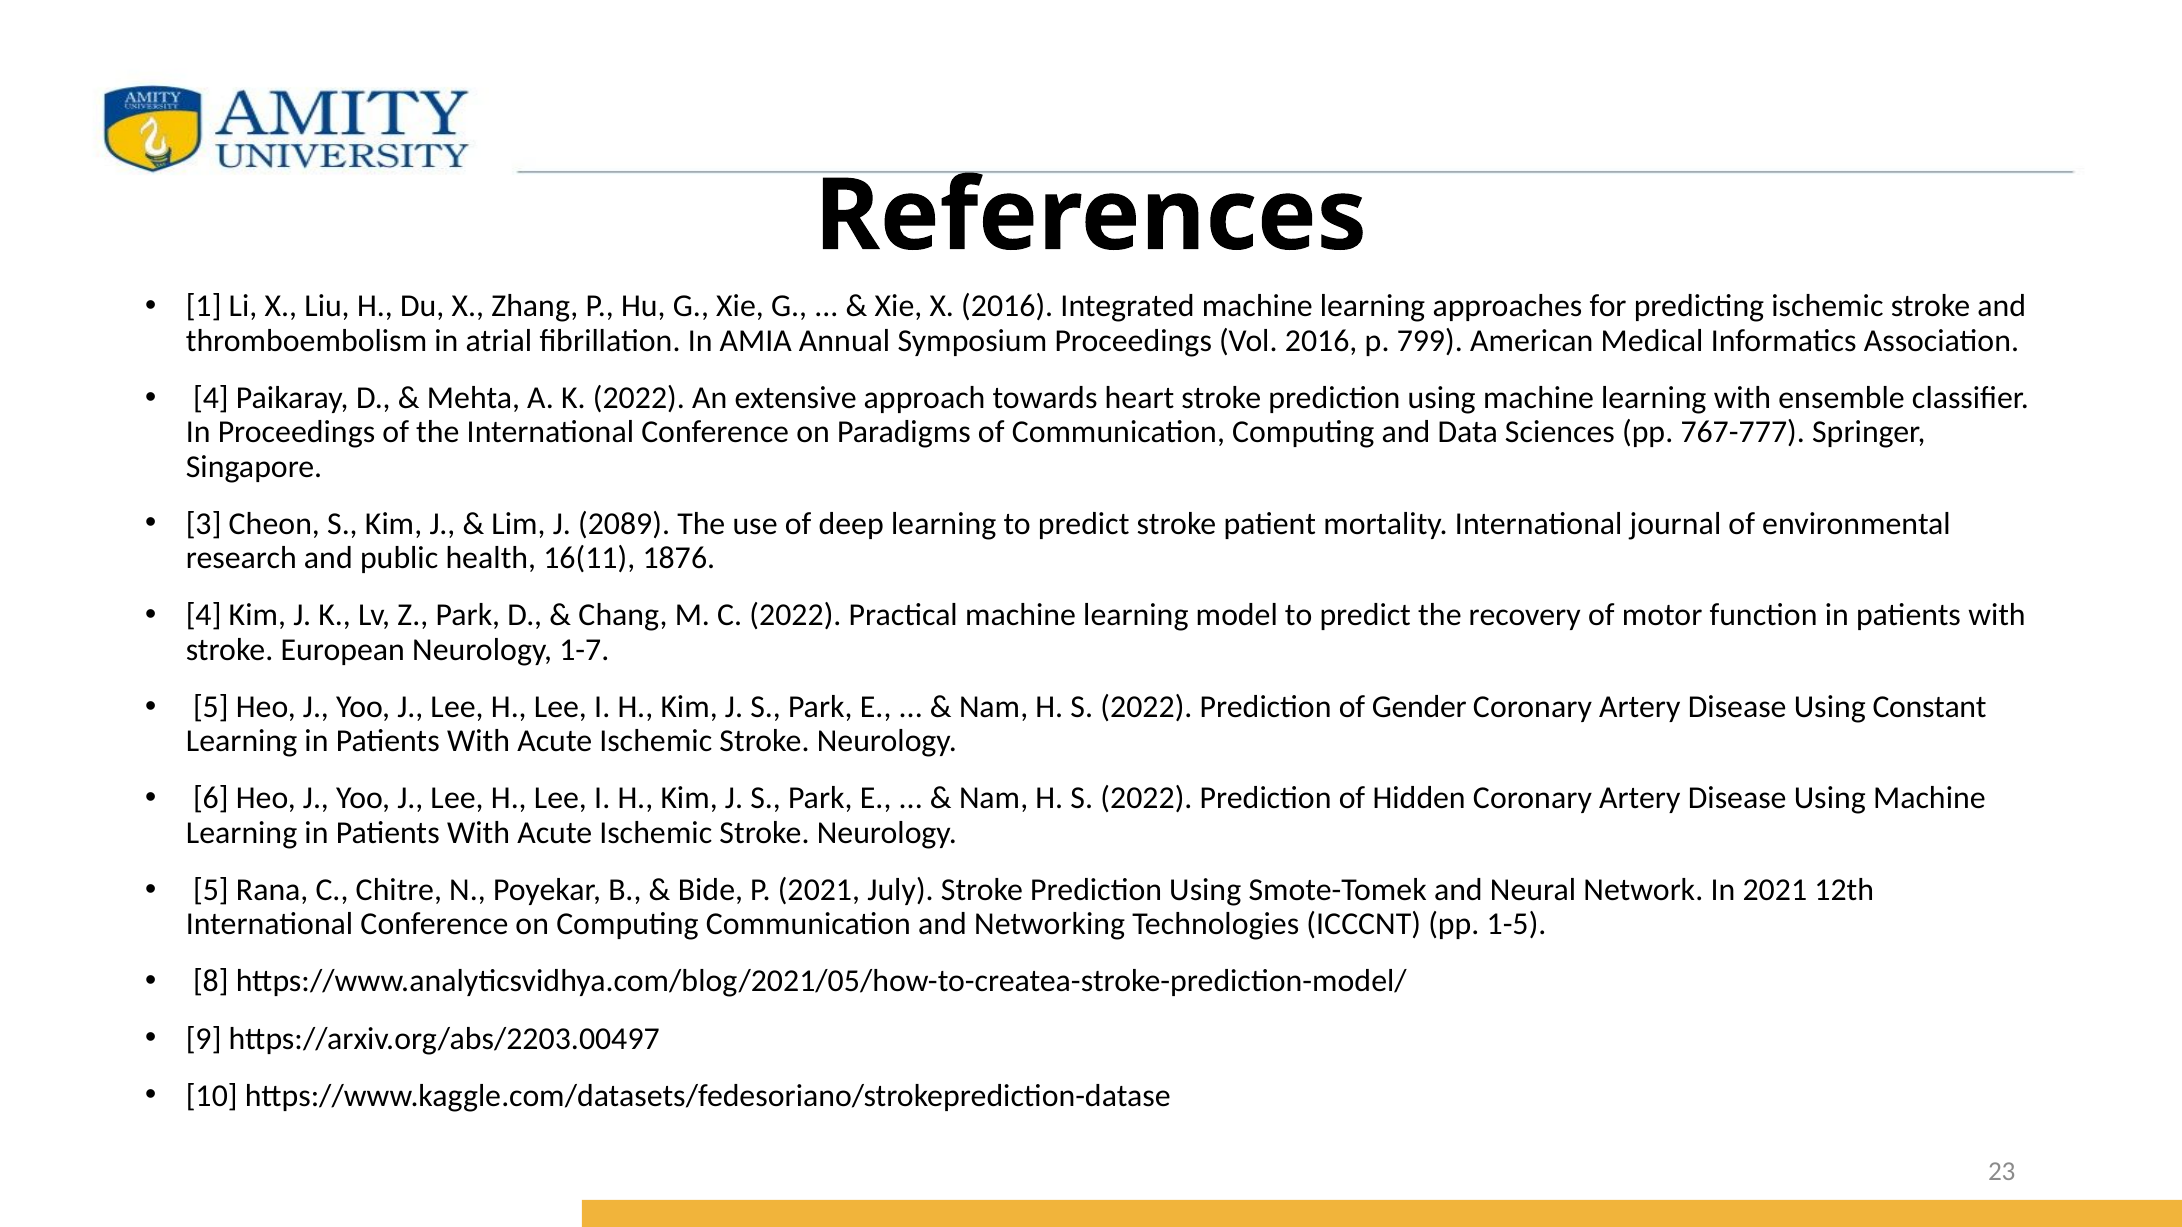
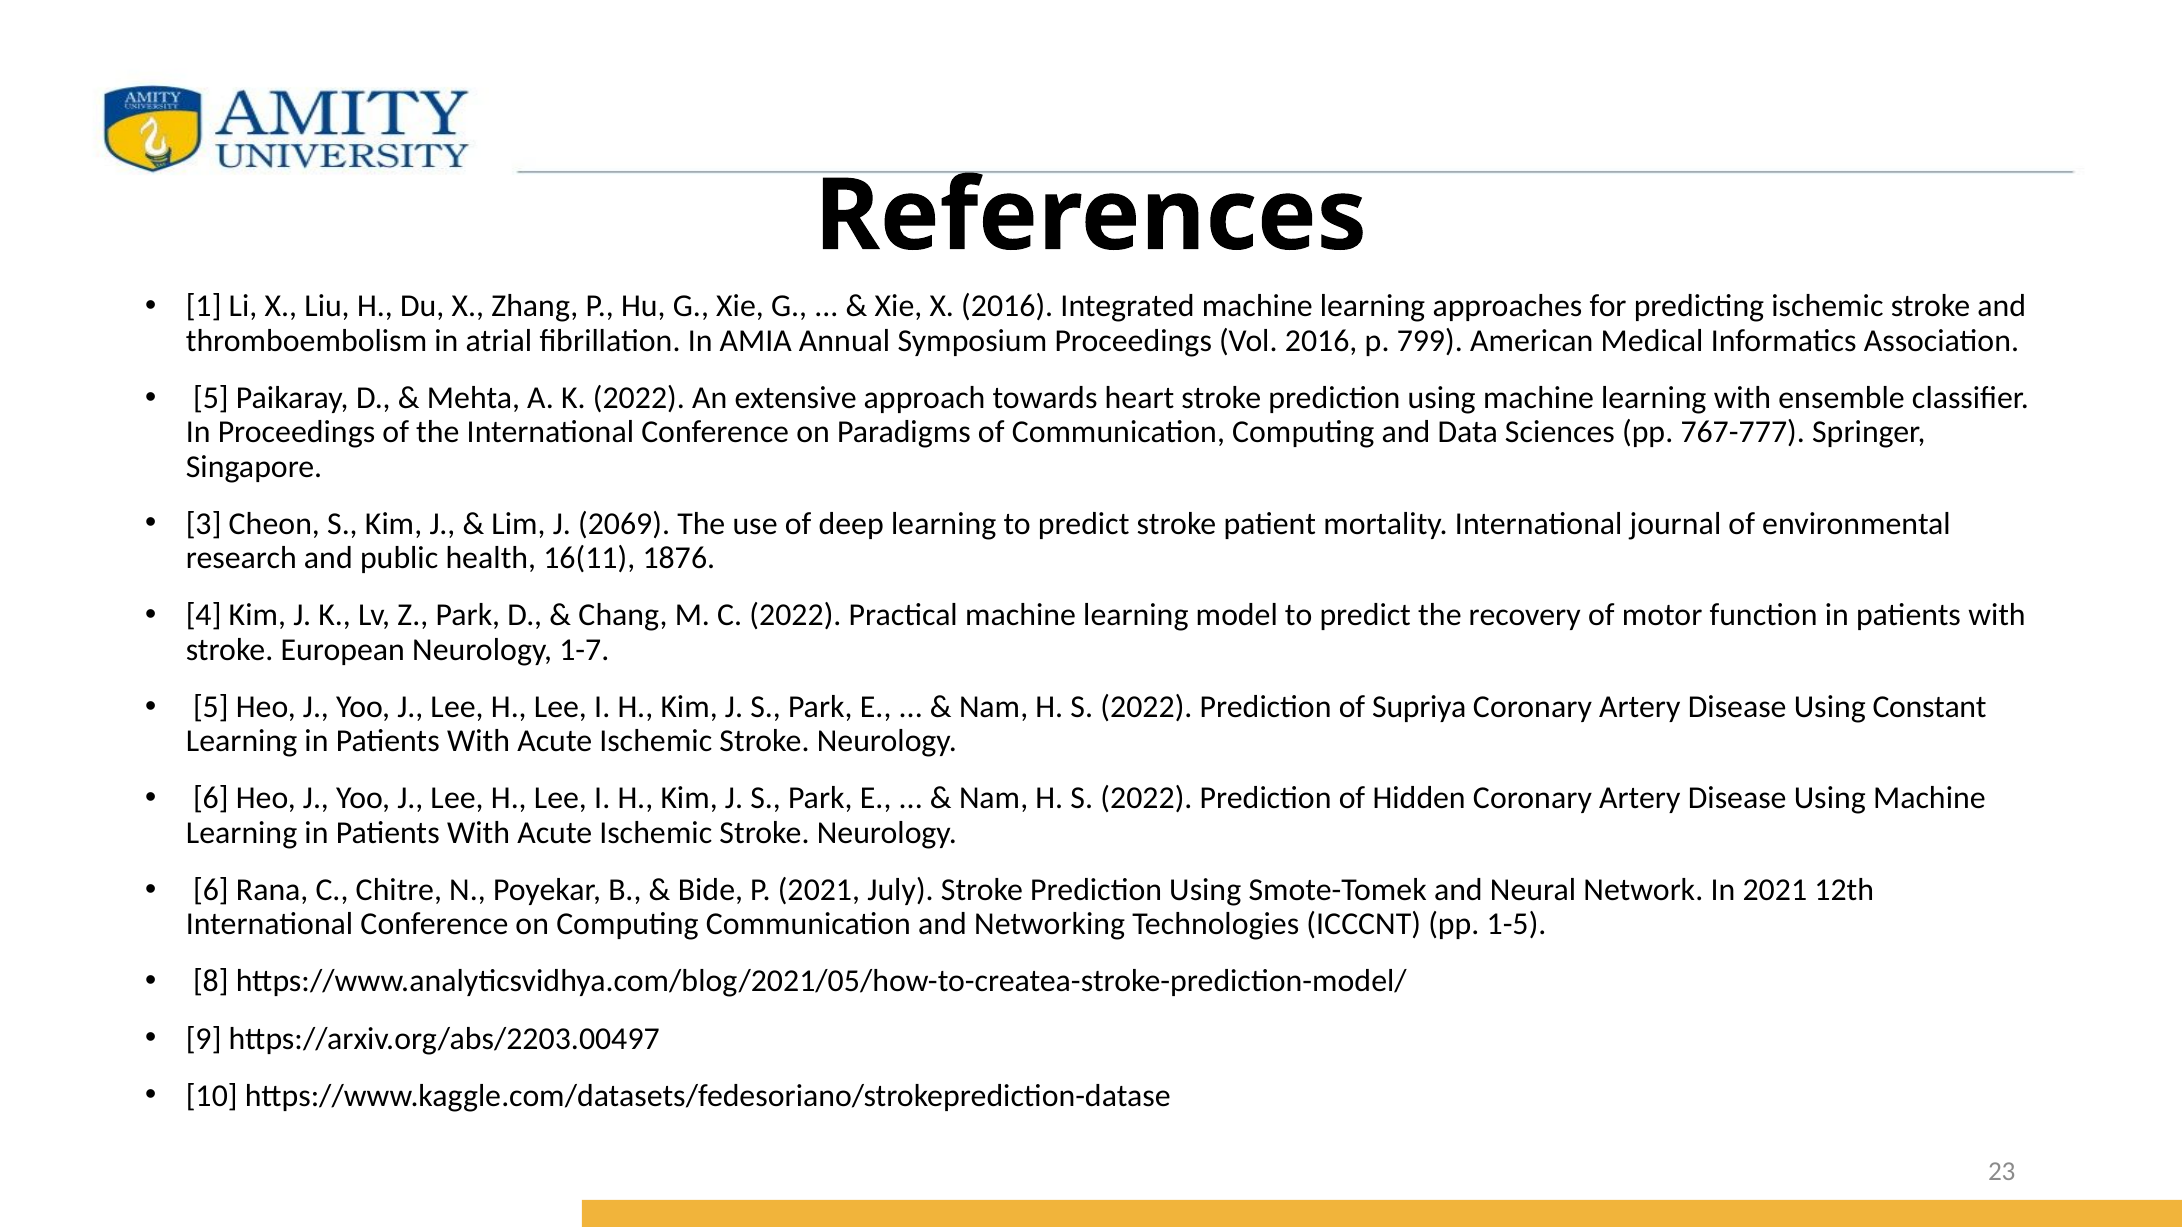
4: 4 -> 5 (211, 398)
2089: 2089 -> 2069 (624, 524)
Gender: Gender -> Supriya (1419, 707)
5: 5 -> 6 (211, 890)
